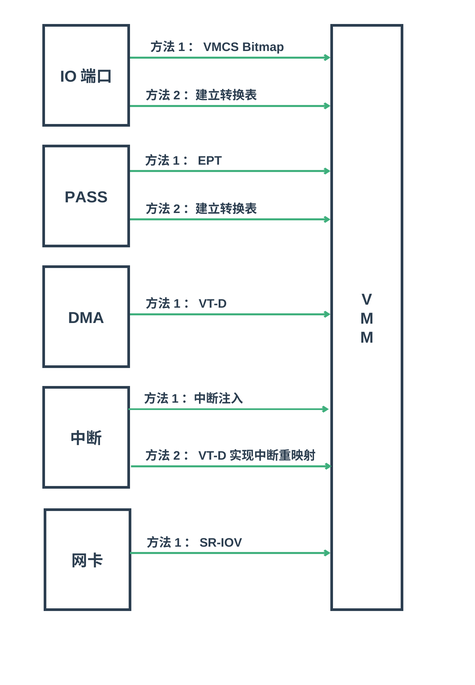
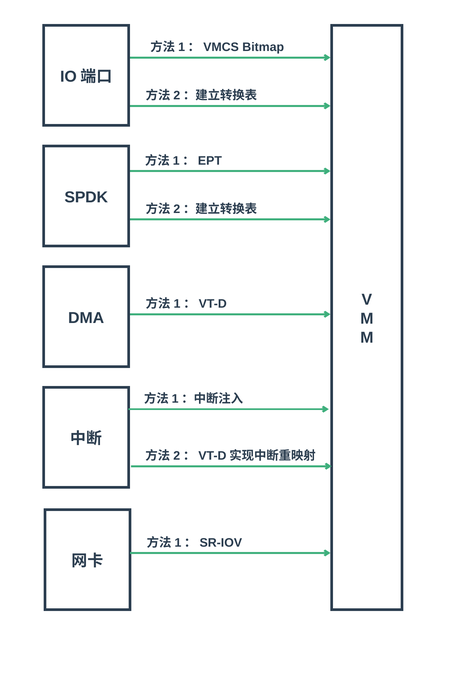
PASS: PASS -> SPDK (86, 197)
